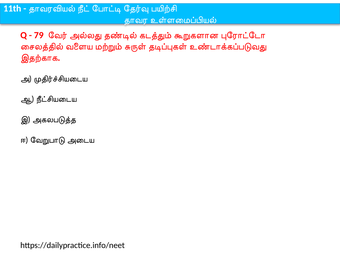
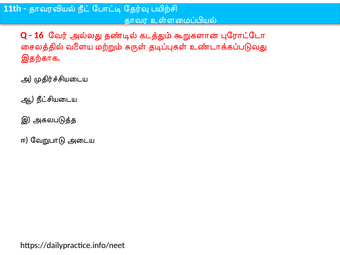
79: 79 -> 16 (39, 35)
